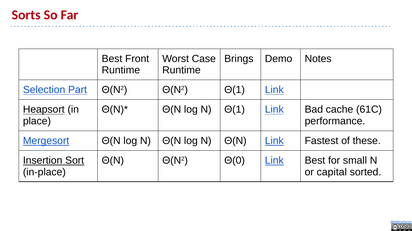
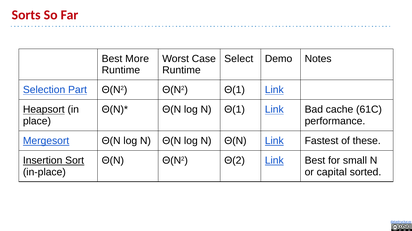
Front: Front -> More (137, 59)
Brings: Brings -> Select (239, 59)
Θ(0: Θ(0 -> Θ(2 (235, 161)
